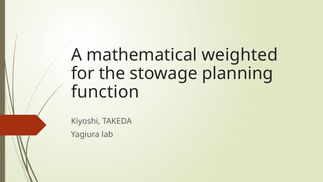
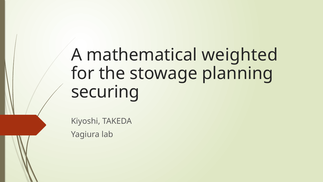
function: function -> securing (105, 92)
